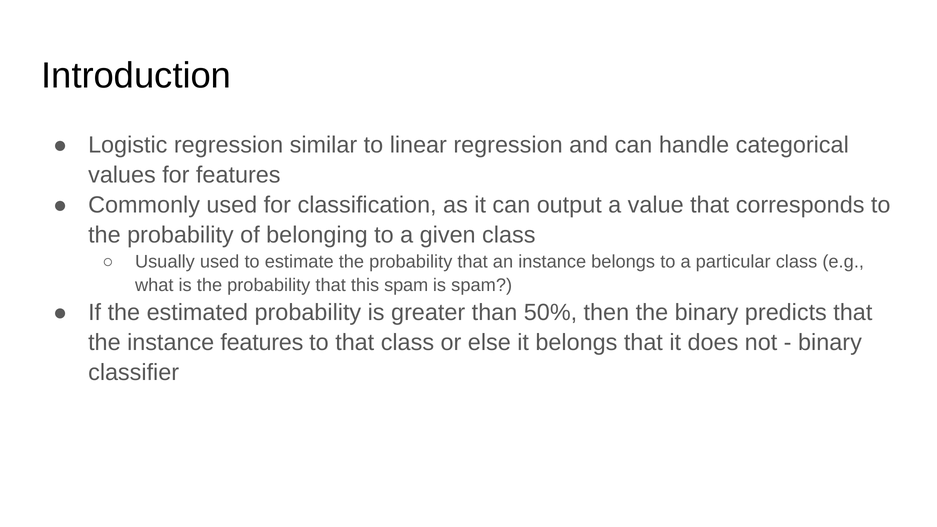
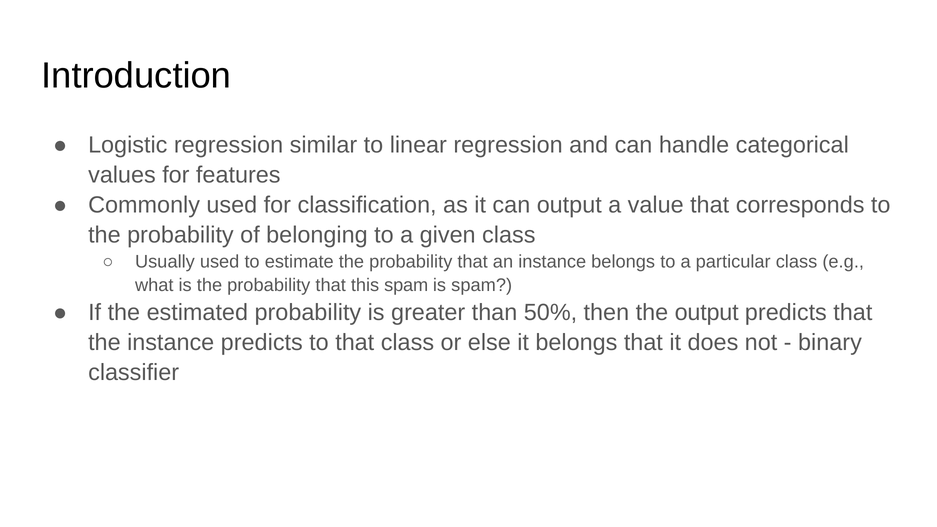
the binary: binary -> output (707, 313)
instance features: features -> predicts (262, 343)
